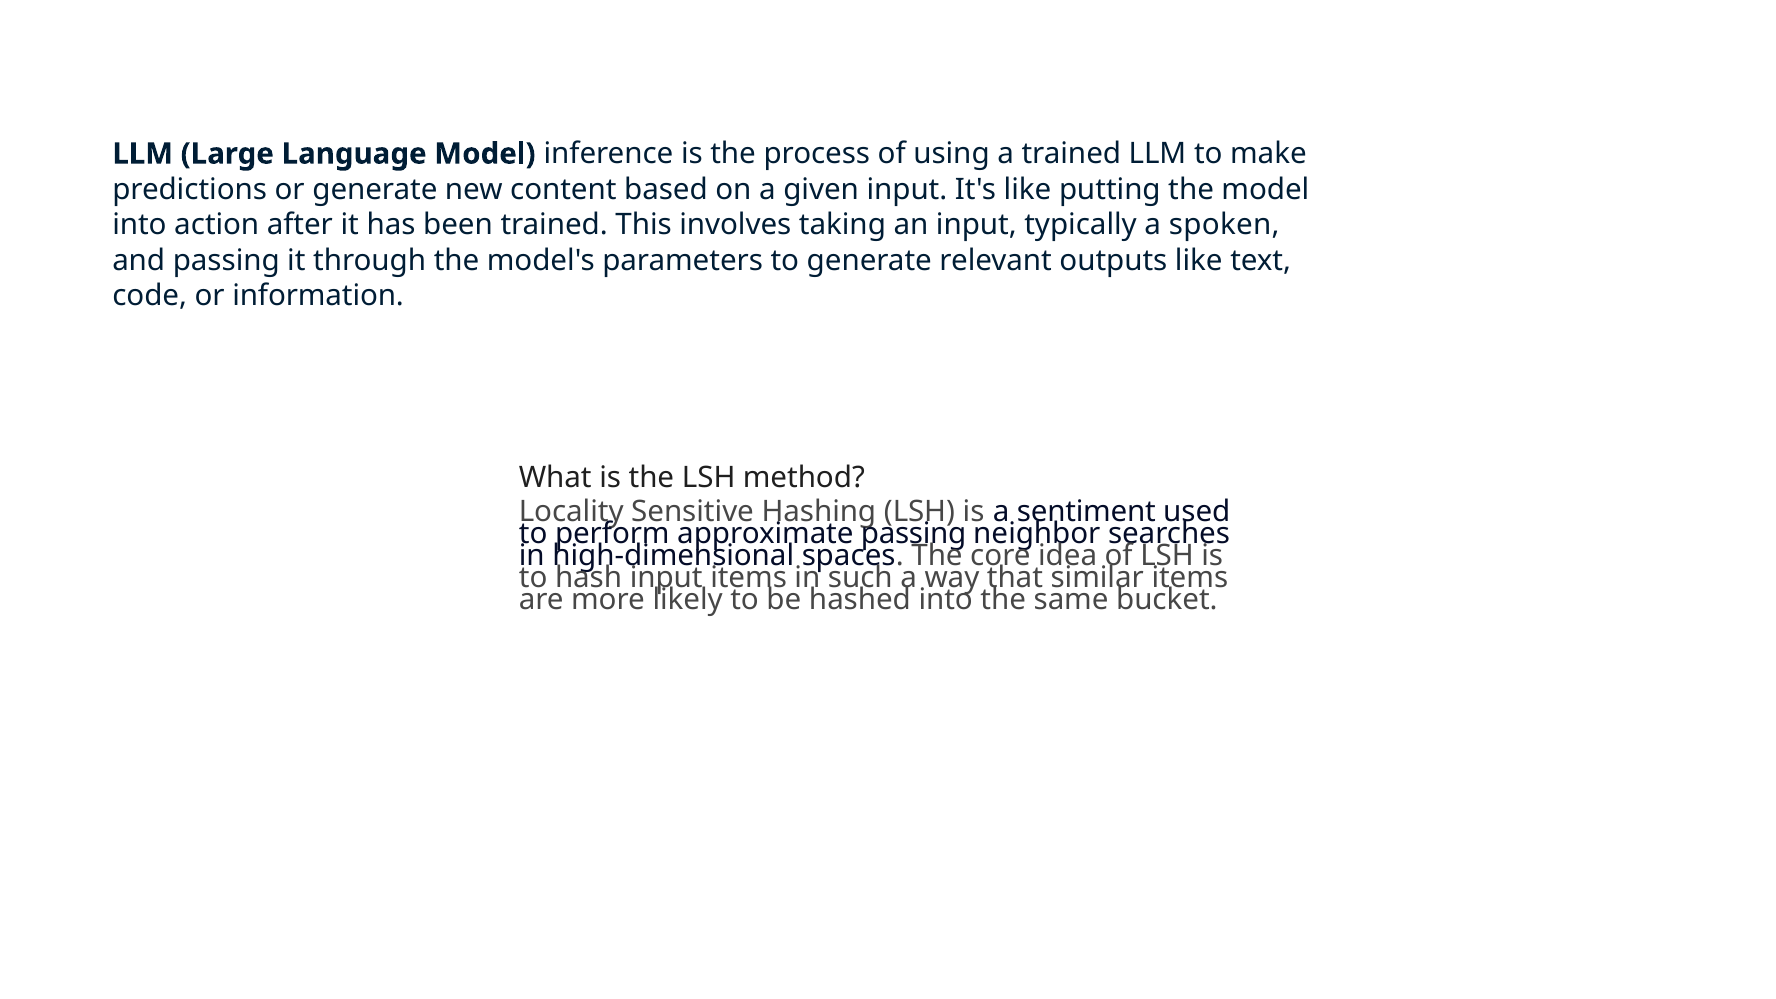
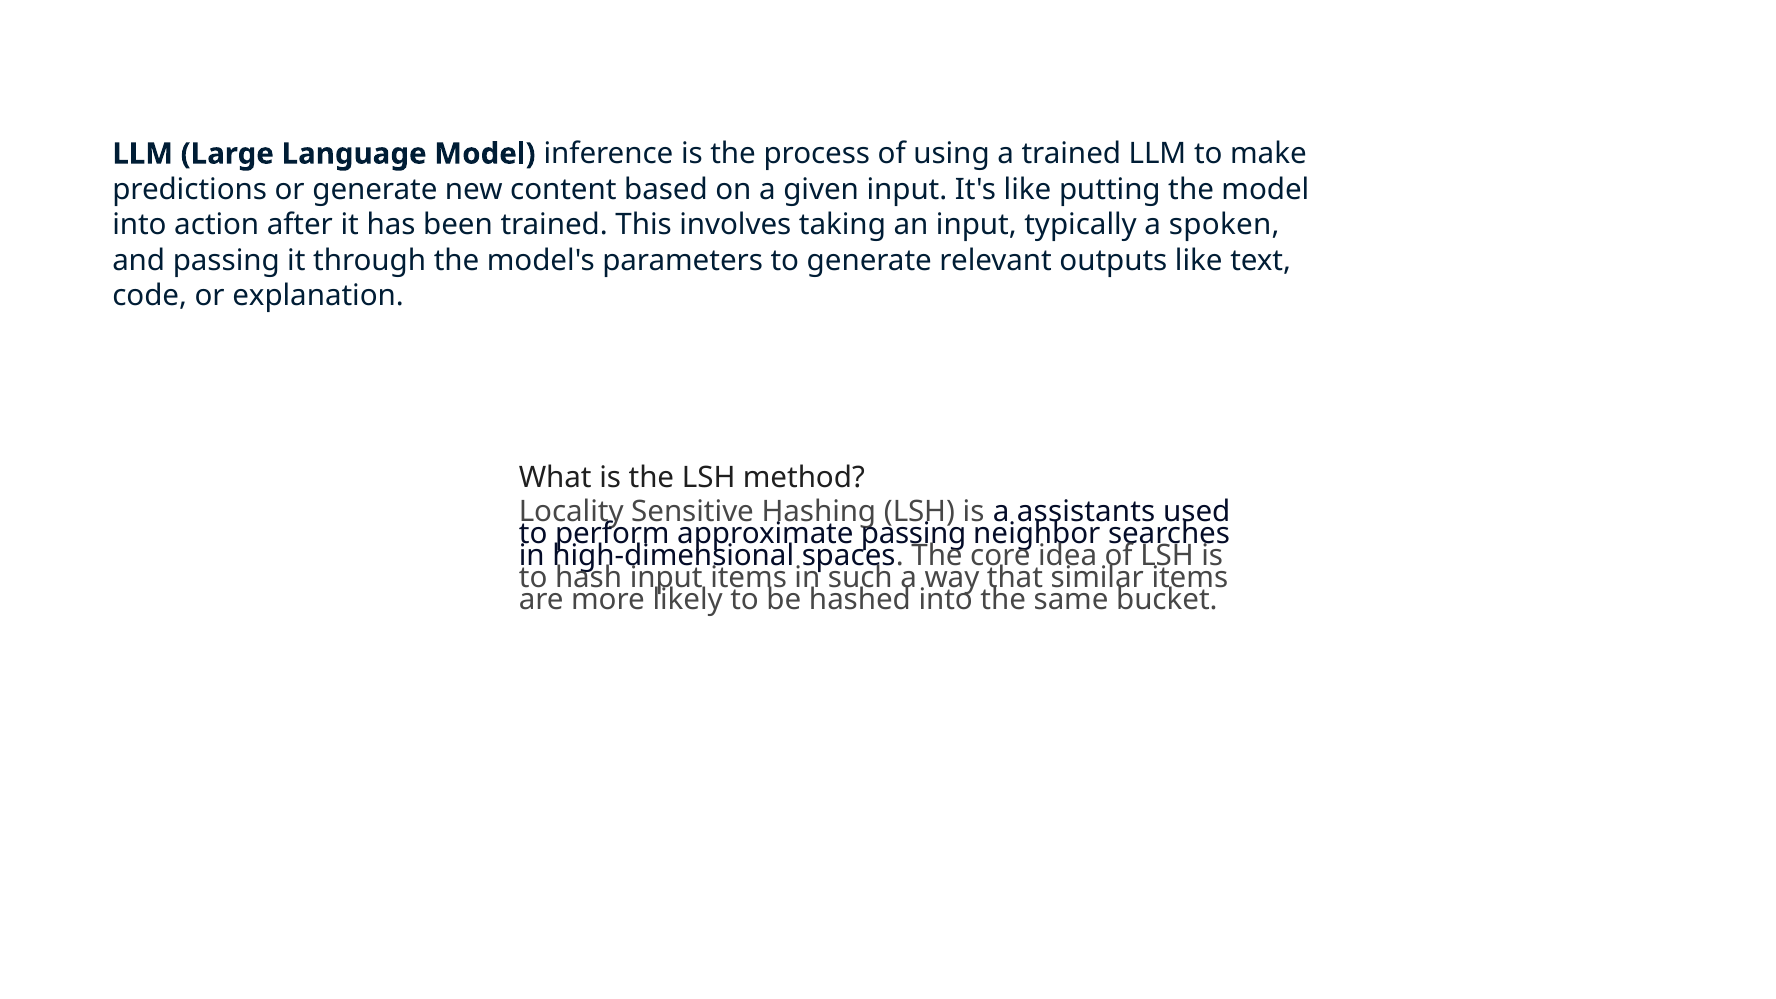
information: information -> explanation (318, 296)
sentiment: sentiment -> assistants (1086, 511)
